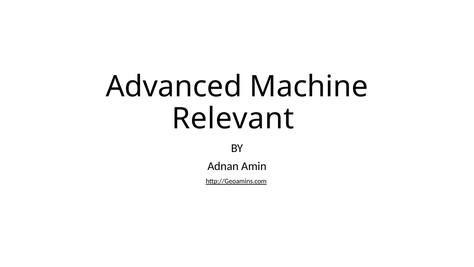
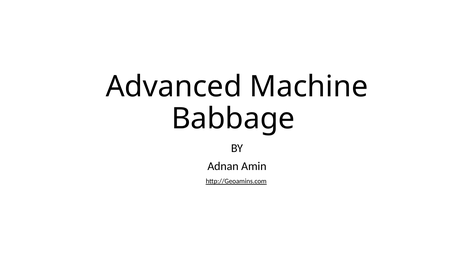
Relevant: Relevant -> Babbage (233, 118)
